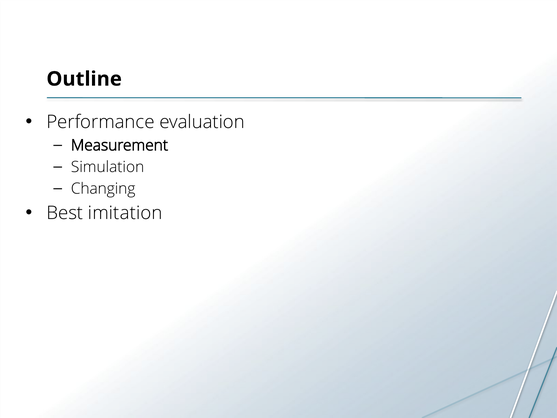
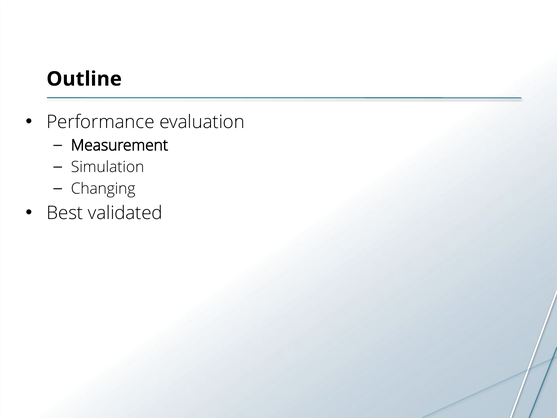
imitation: imitation -> validated (125, 213)
